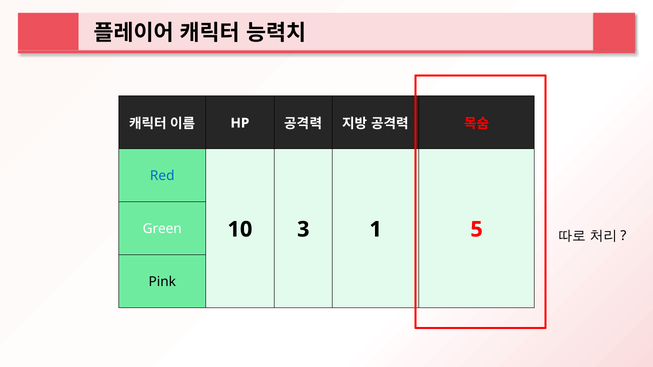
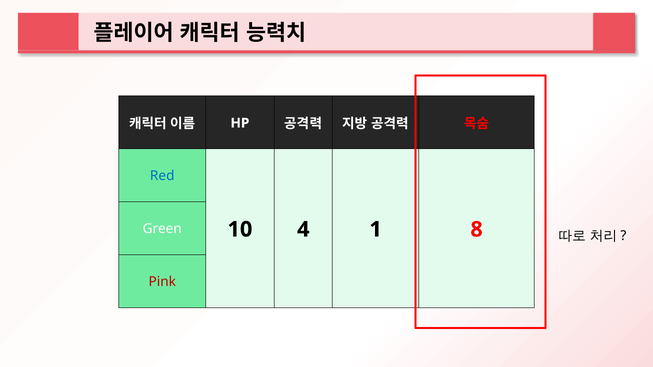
3: 3 -> 4 (303, 230)
5: 5 -> 8 (477, 230)
Pink colour: black -> red (162, 282)
